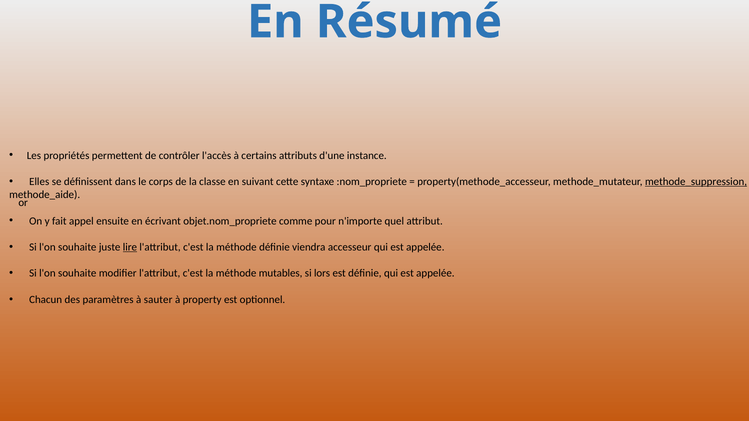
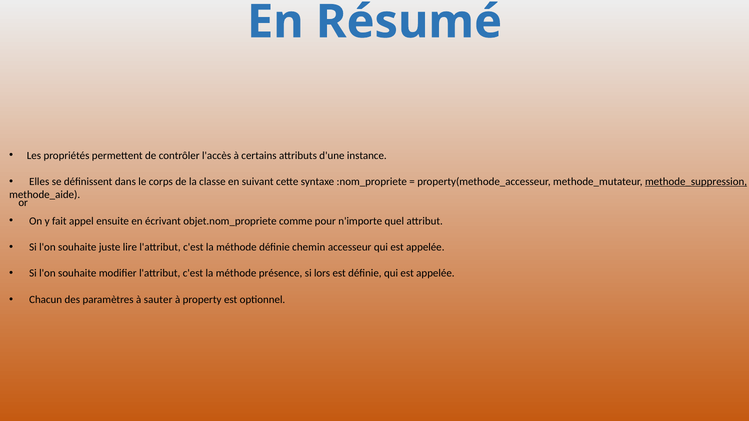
lire underline: present -> none (130, 247)
viendra: viendra -> chemin (309, 247)
mutables: mutables -> présence (281, 274)
